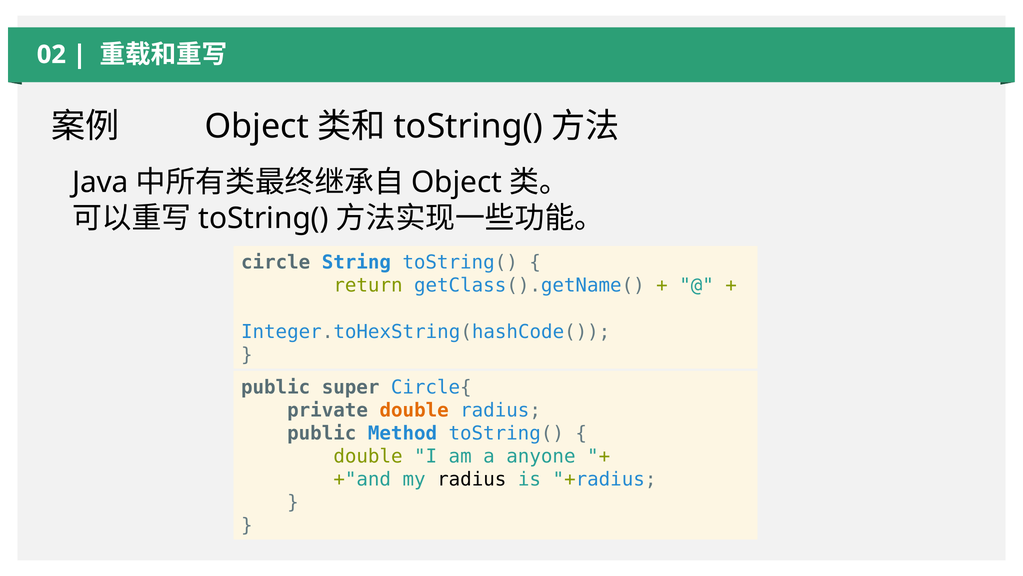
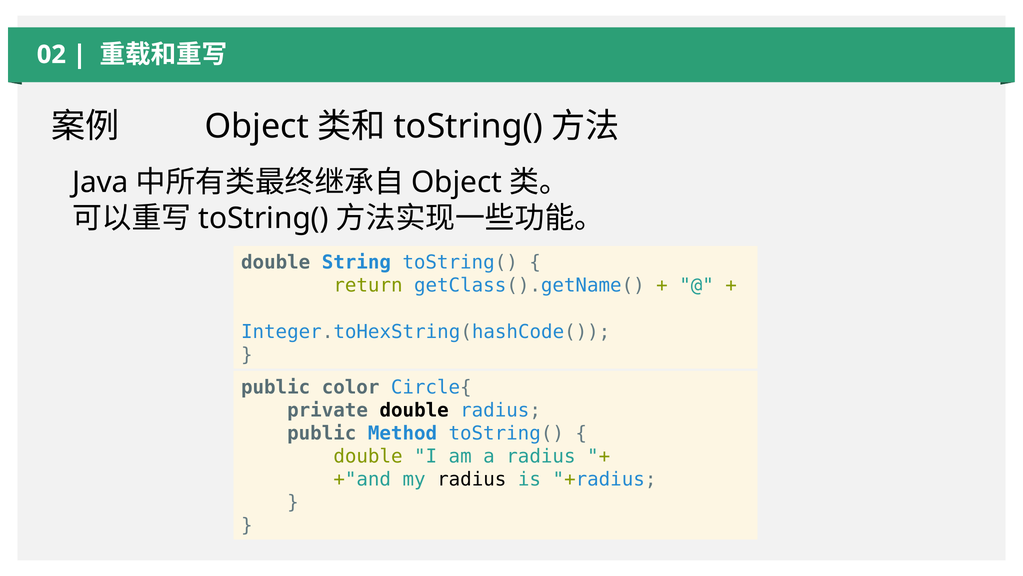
circle: circle -> double (276, 262)
super: super -> color (351, 387)
double colour: orange -> black (414, 410)
a anyone: anyone -> radius (541, 456)
